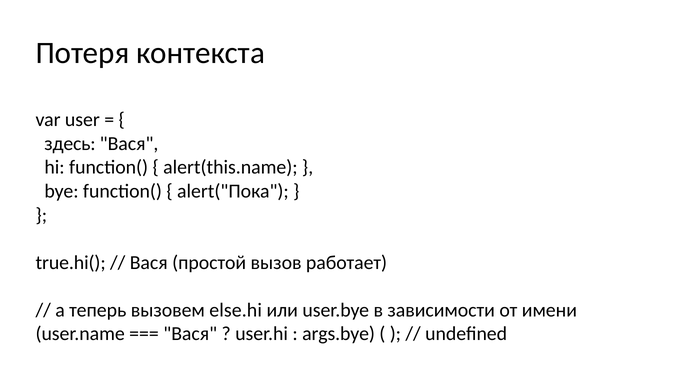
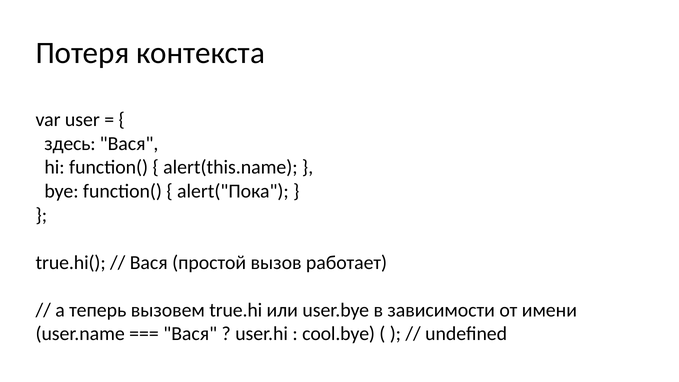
else.hi: else.hi -> true.hi (236, 310)
args.bye: args.bye -> cool.bye (339, 334)
